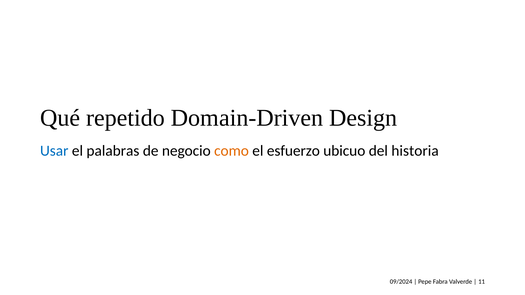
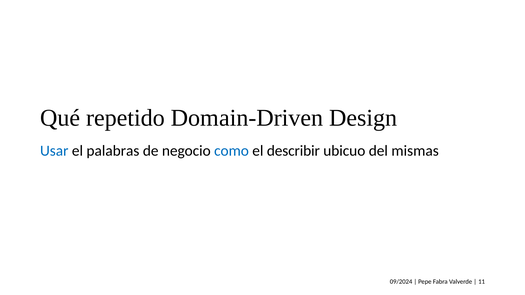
como colour: orange -> blue (232, 151)
esfuerzo: esfuerzo -> describir (293, 151)
historia: historia -> mismas (415, 151)
